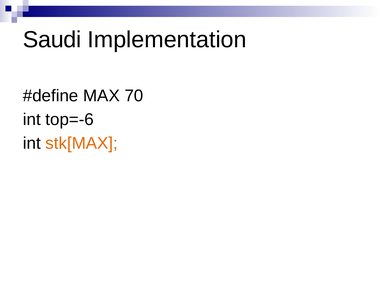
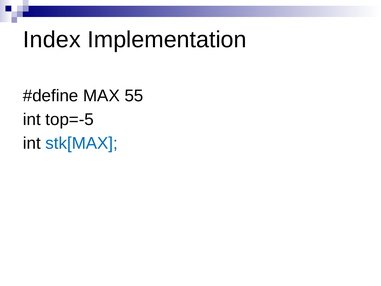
Saudi: Saudi -> Index (52, 40)
70: 70 -> 55 (134, 96)
top=-6: top=-6 -> top=-5 (70, 120)
stk[MAX colour: orange -> blue (82, 143)
